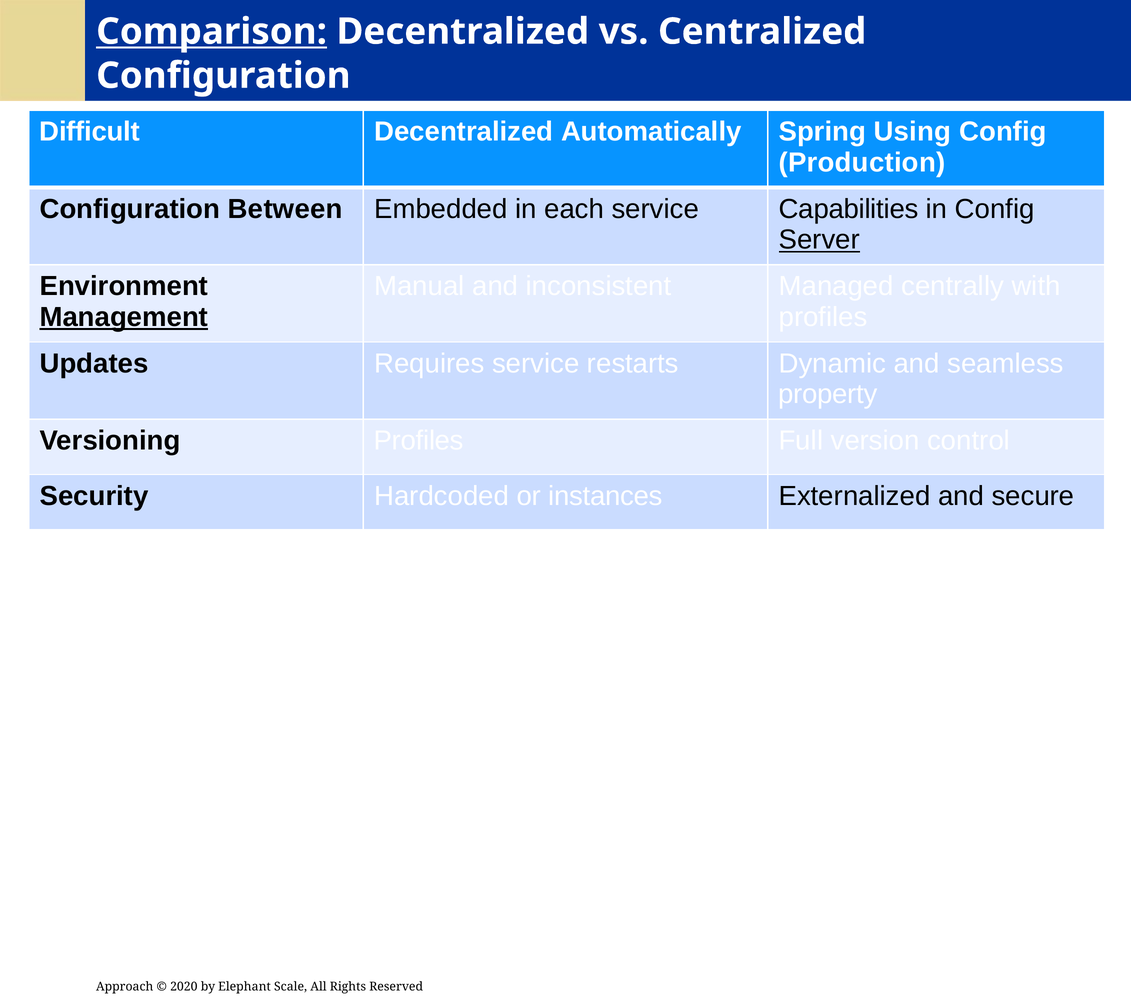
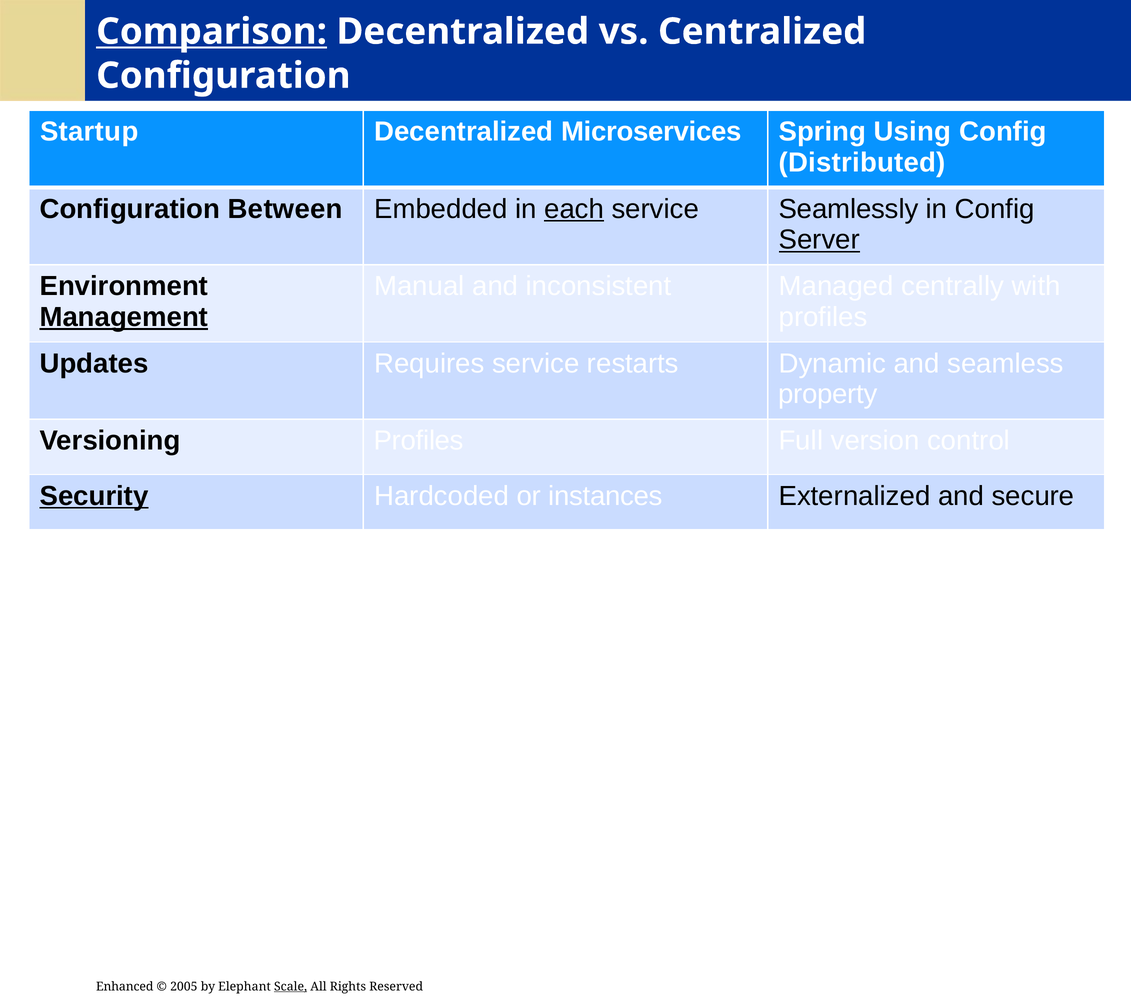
Difficult: Difficult -> Startup (89, 132)
Automatically: Automatically -> Microservices (651, 132)
Production: Production -> Distributed (862, 163)
each underline: none -> present (574, 209)
Capabilities: Capabilities -> Seamlessly (849, 209)
Security underline: none -> present (94, 496)
Approach: Approach -> Enhanced (125, 987)
2020: 2020 -> 2005 (184, 987)
Scale underline: none -> present (291, 987)
